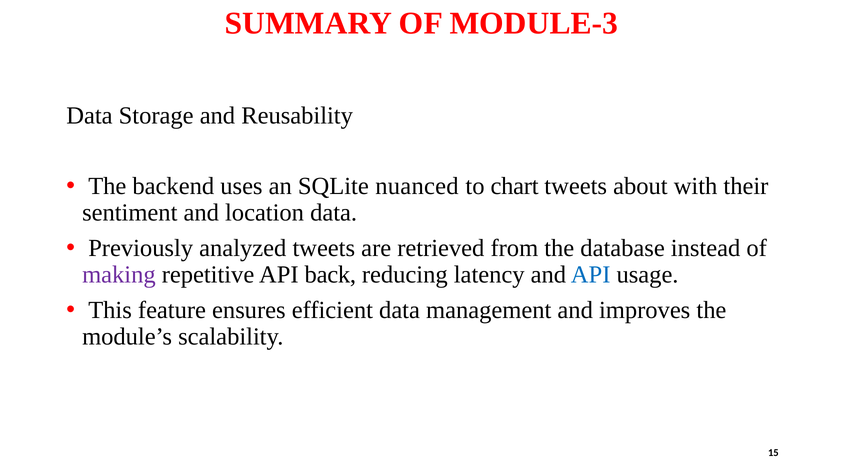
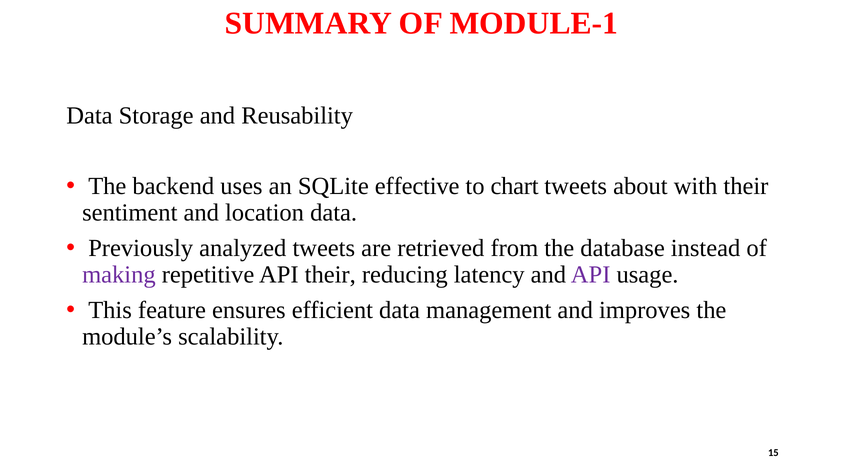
MODULE-3: MODULE-3 -> MODULE-1 (534, 23)
nuanced: nuanced -> effective (417, 186)
API back: back -> their (330, 275)
API colour: blue -> purple (591, 275)
